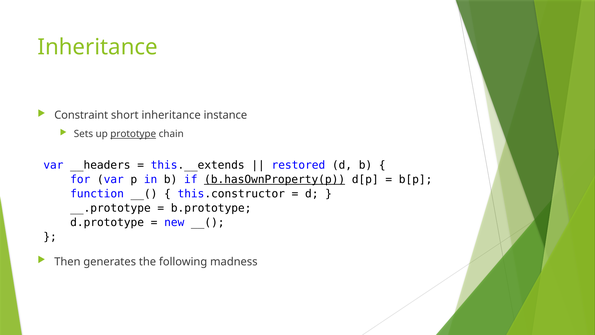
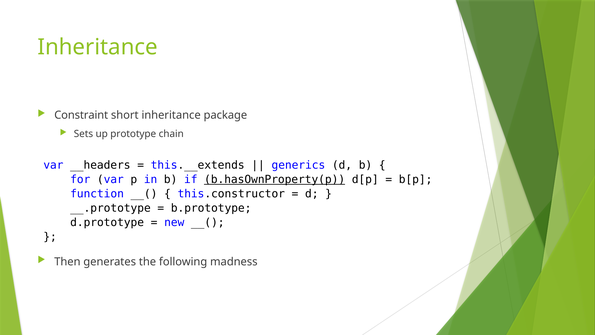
instance: instance -> package (225, 115)
prototype underline: present -> none (133, 134)
restored: restored -> generics (298, 165)
